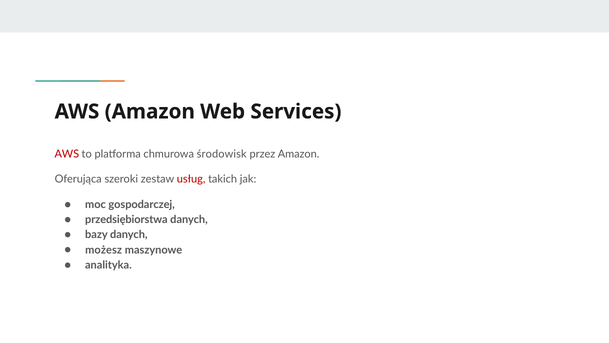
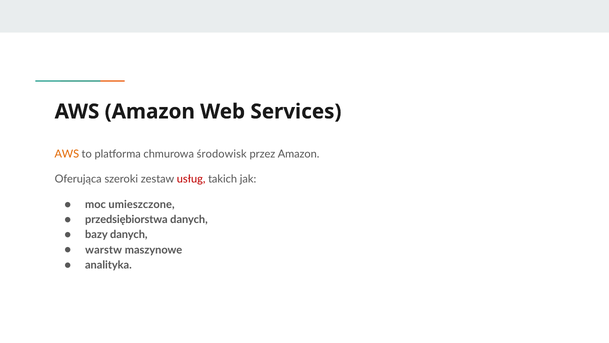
AWS colour: red -> orange (67, 154)
gospodarczej: gospodarczej -> umieszczone (142, 204)
możesz: możesz -> warstw (104, 250)
